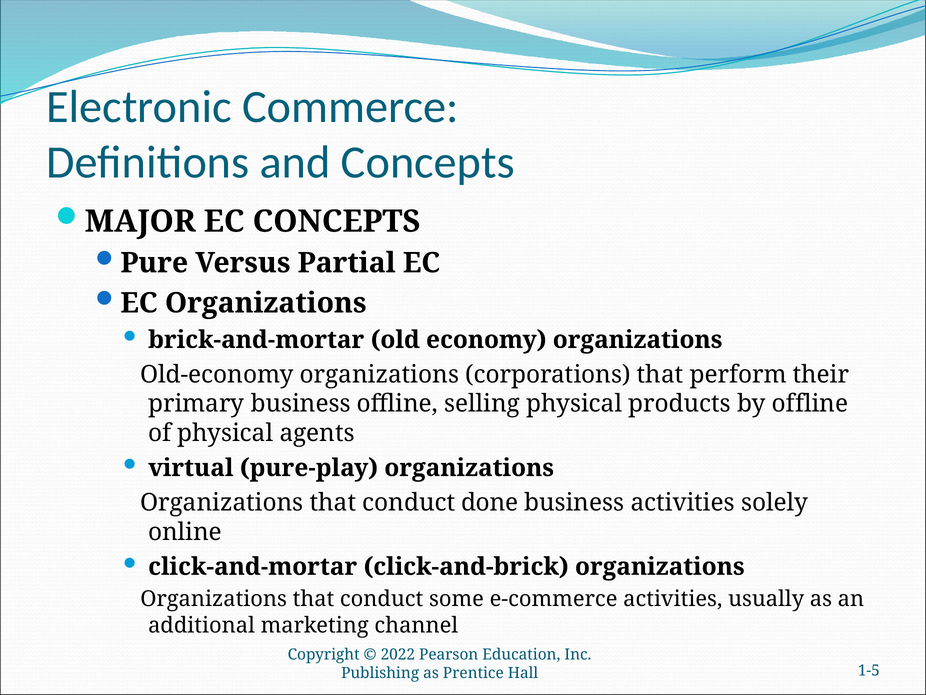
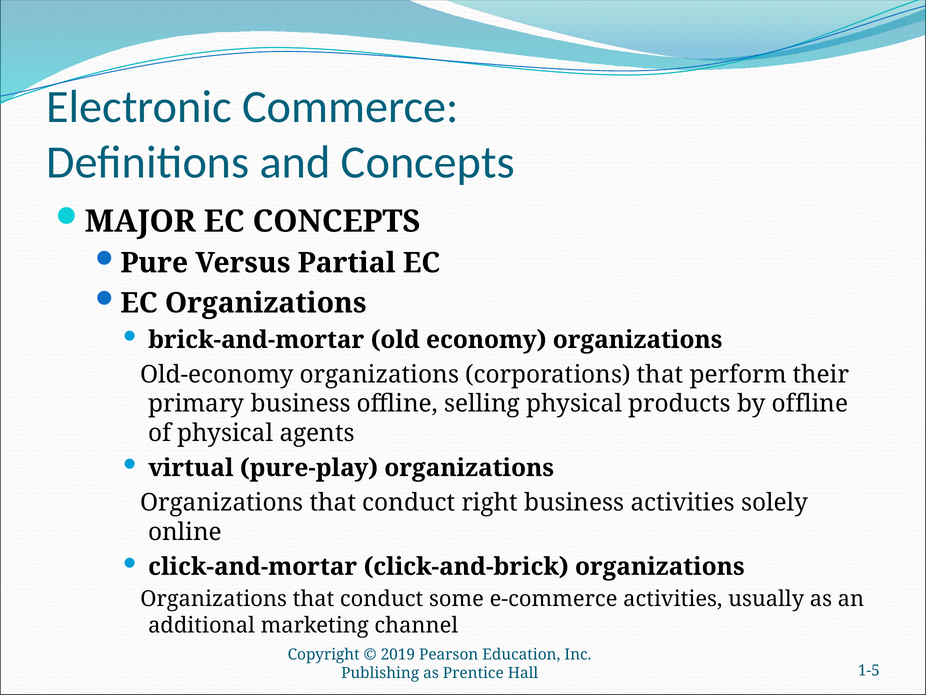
done: done -> right (490, 502)
2022: 2022 -> 2019 (398, 654)
